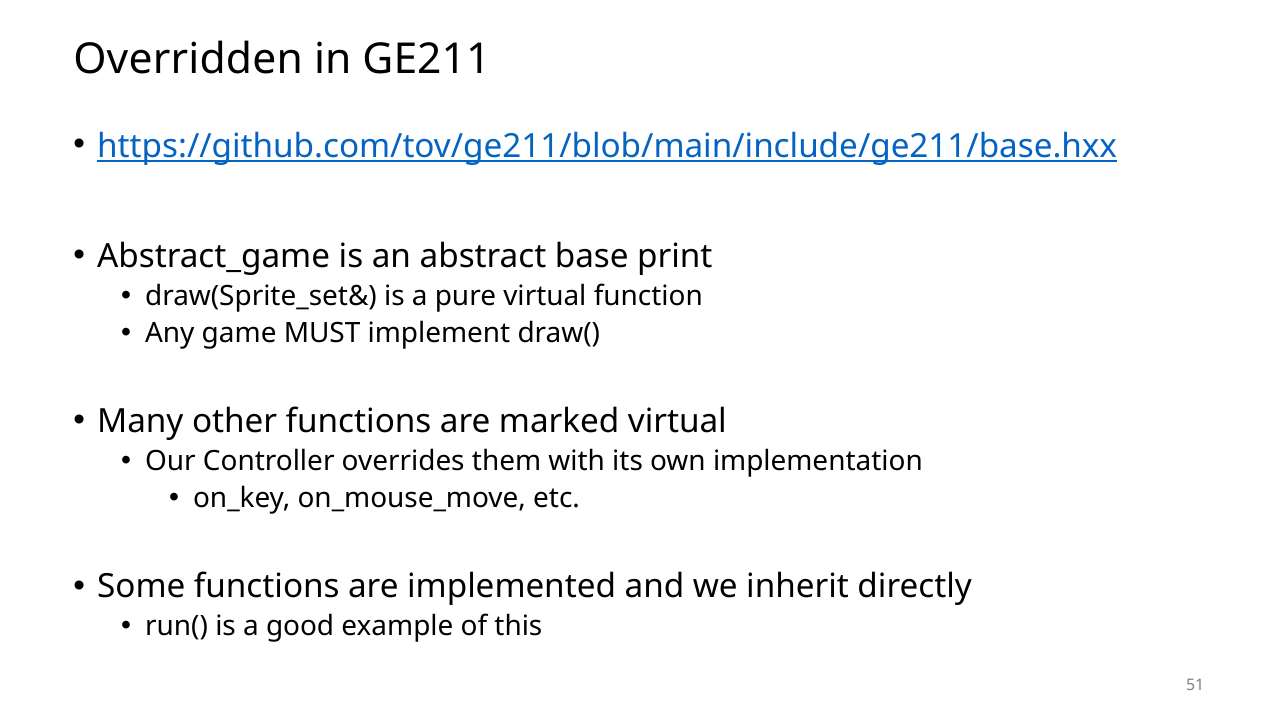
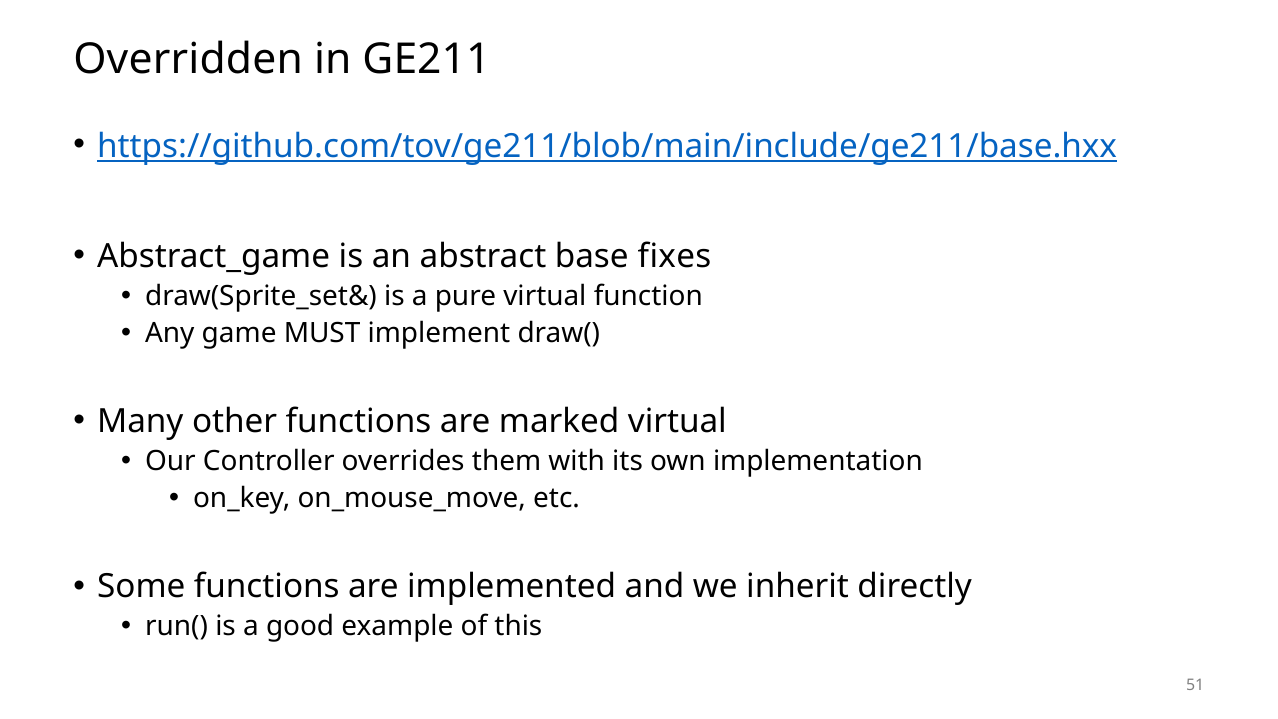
print: print -> fixes (675, 256)
